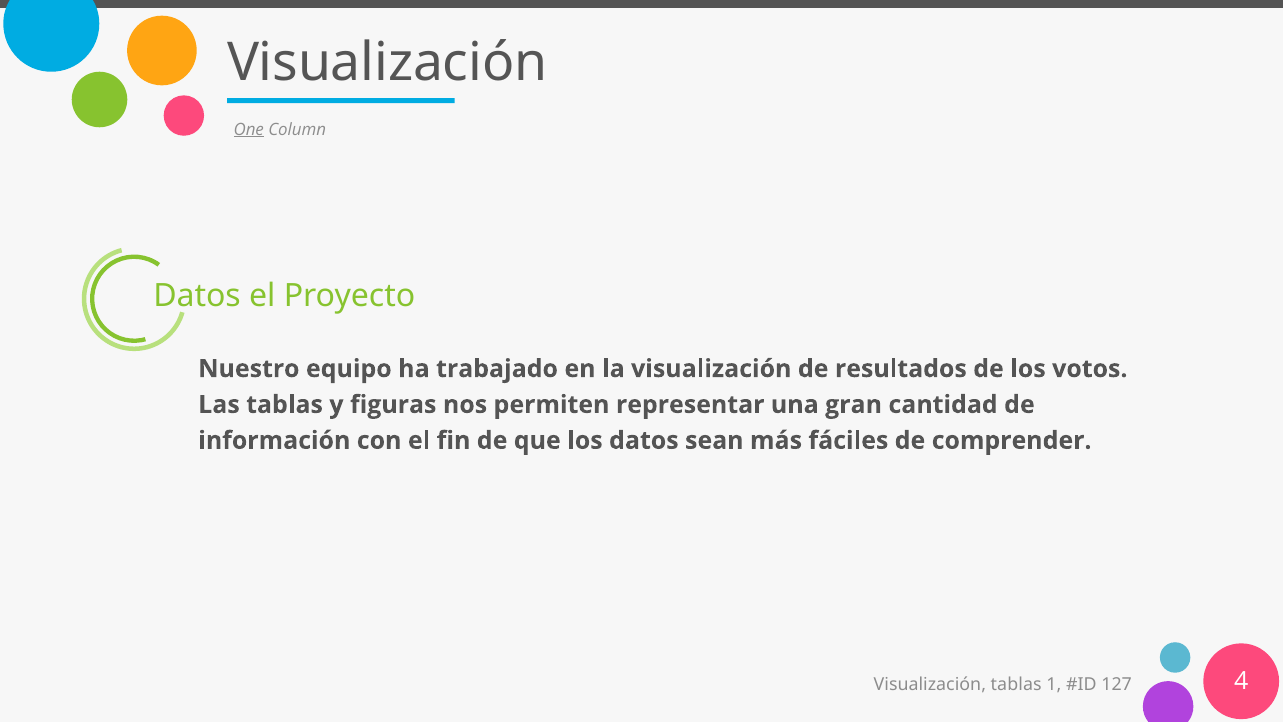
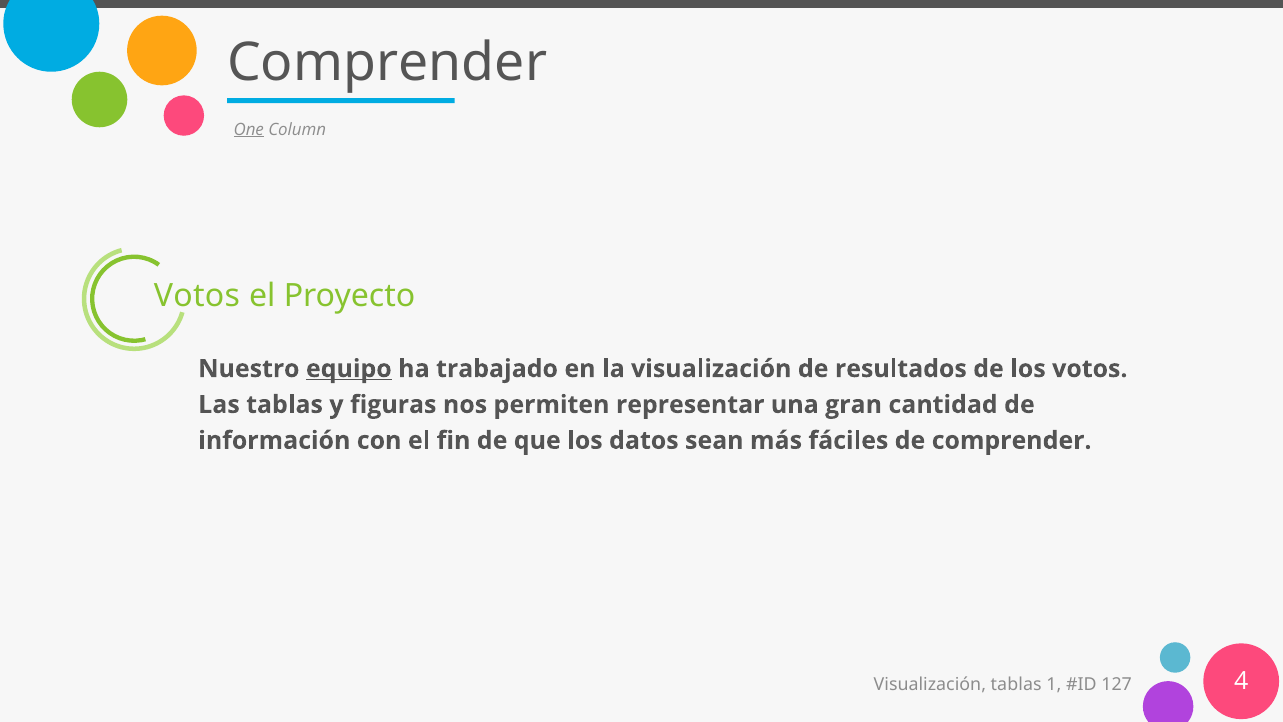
Visualización: Visualización -> Comprender (387, 63)
Datos: Datos -> Votos (197, 295)
equipo underline: none -> present (349, 369)
